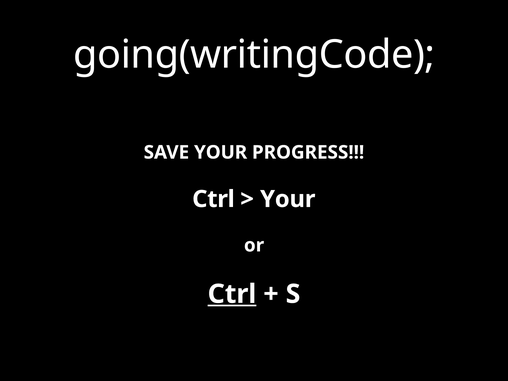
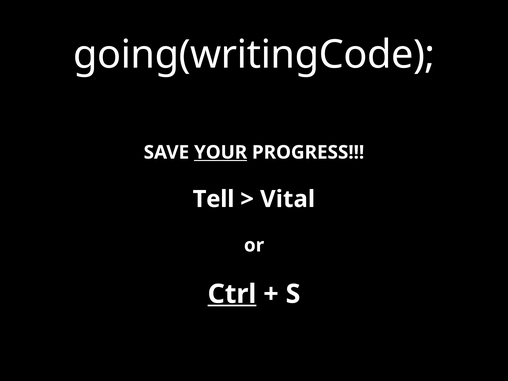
YOUR underline: none -> present (221, 152)
Ctrl: Ctrl -> Tell (213, 199)
Your: Your -> Vital (288, 199)
